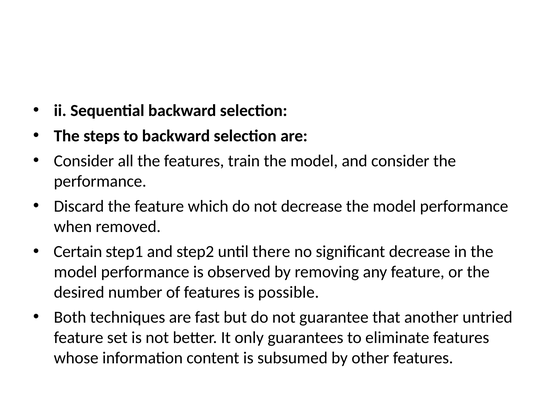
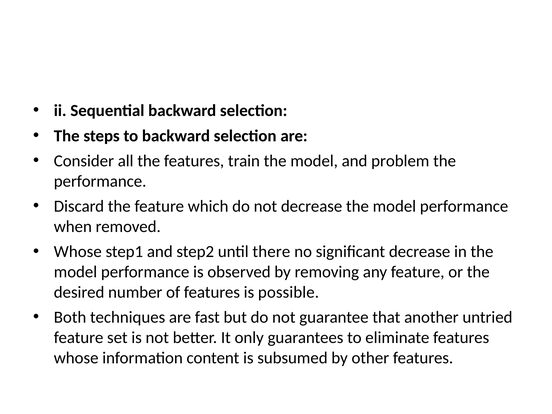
and consider: consider -> problem (400, 161)
Certain: Certain -> Whose (78, 252)
